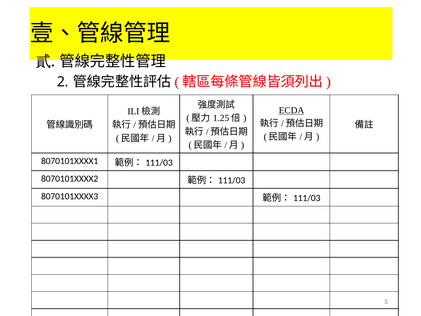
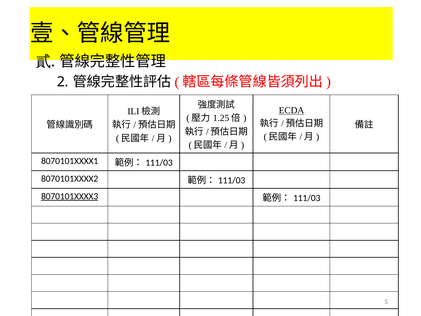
8070101XXXX3 underline: none -> present (70, 196)
